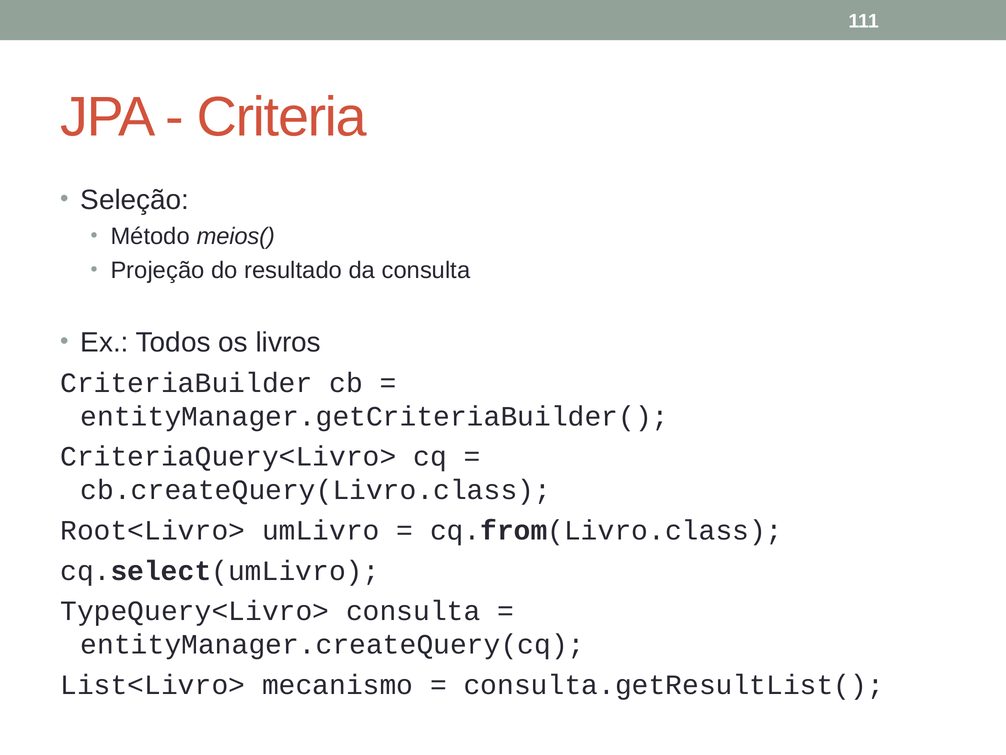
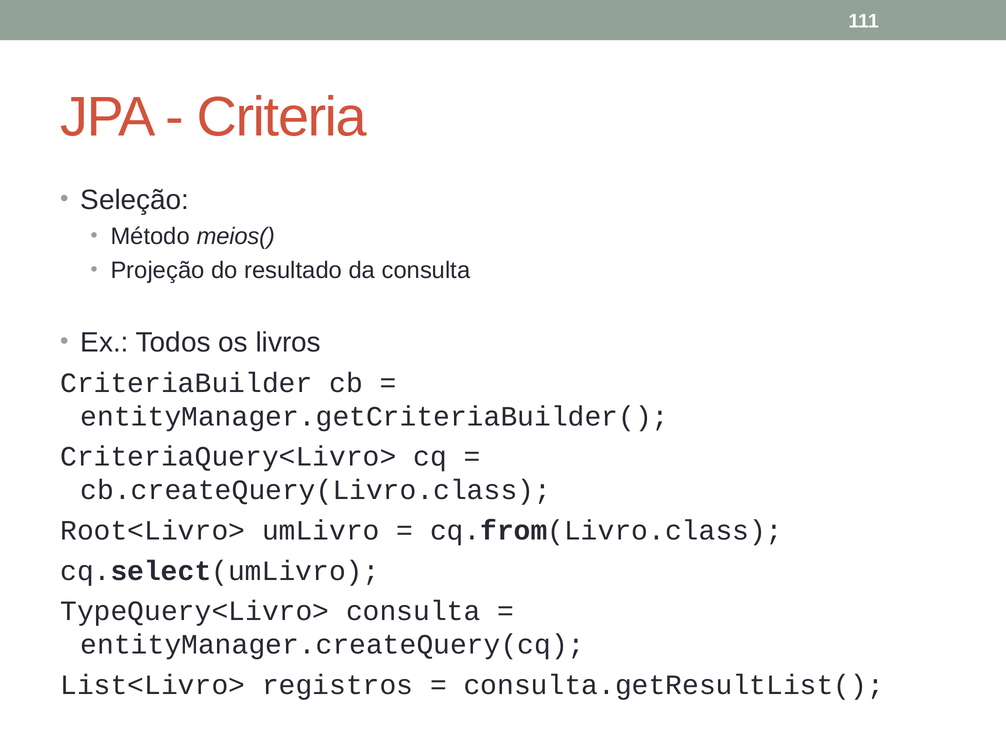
mecanismo: mecanismo -> registros (338, 684)
